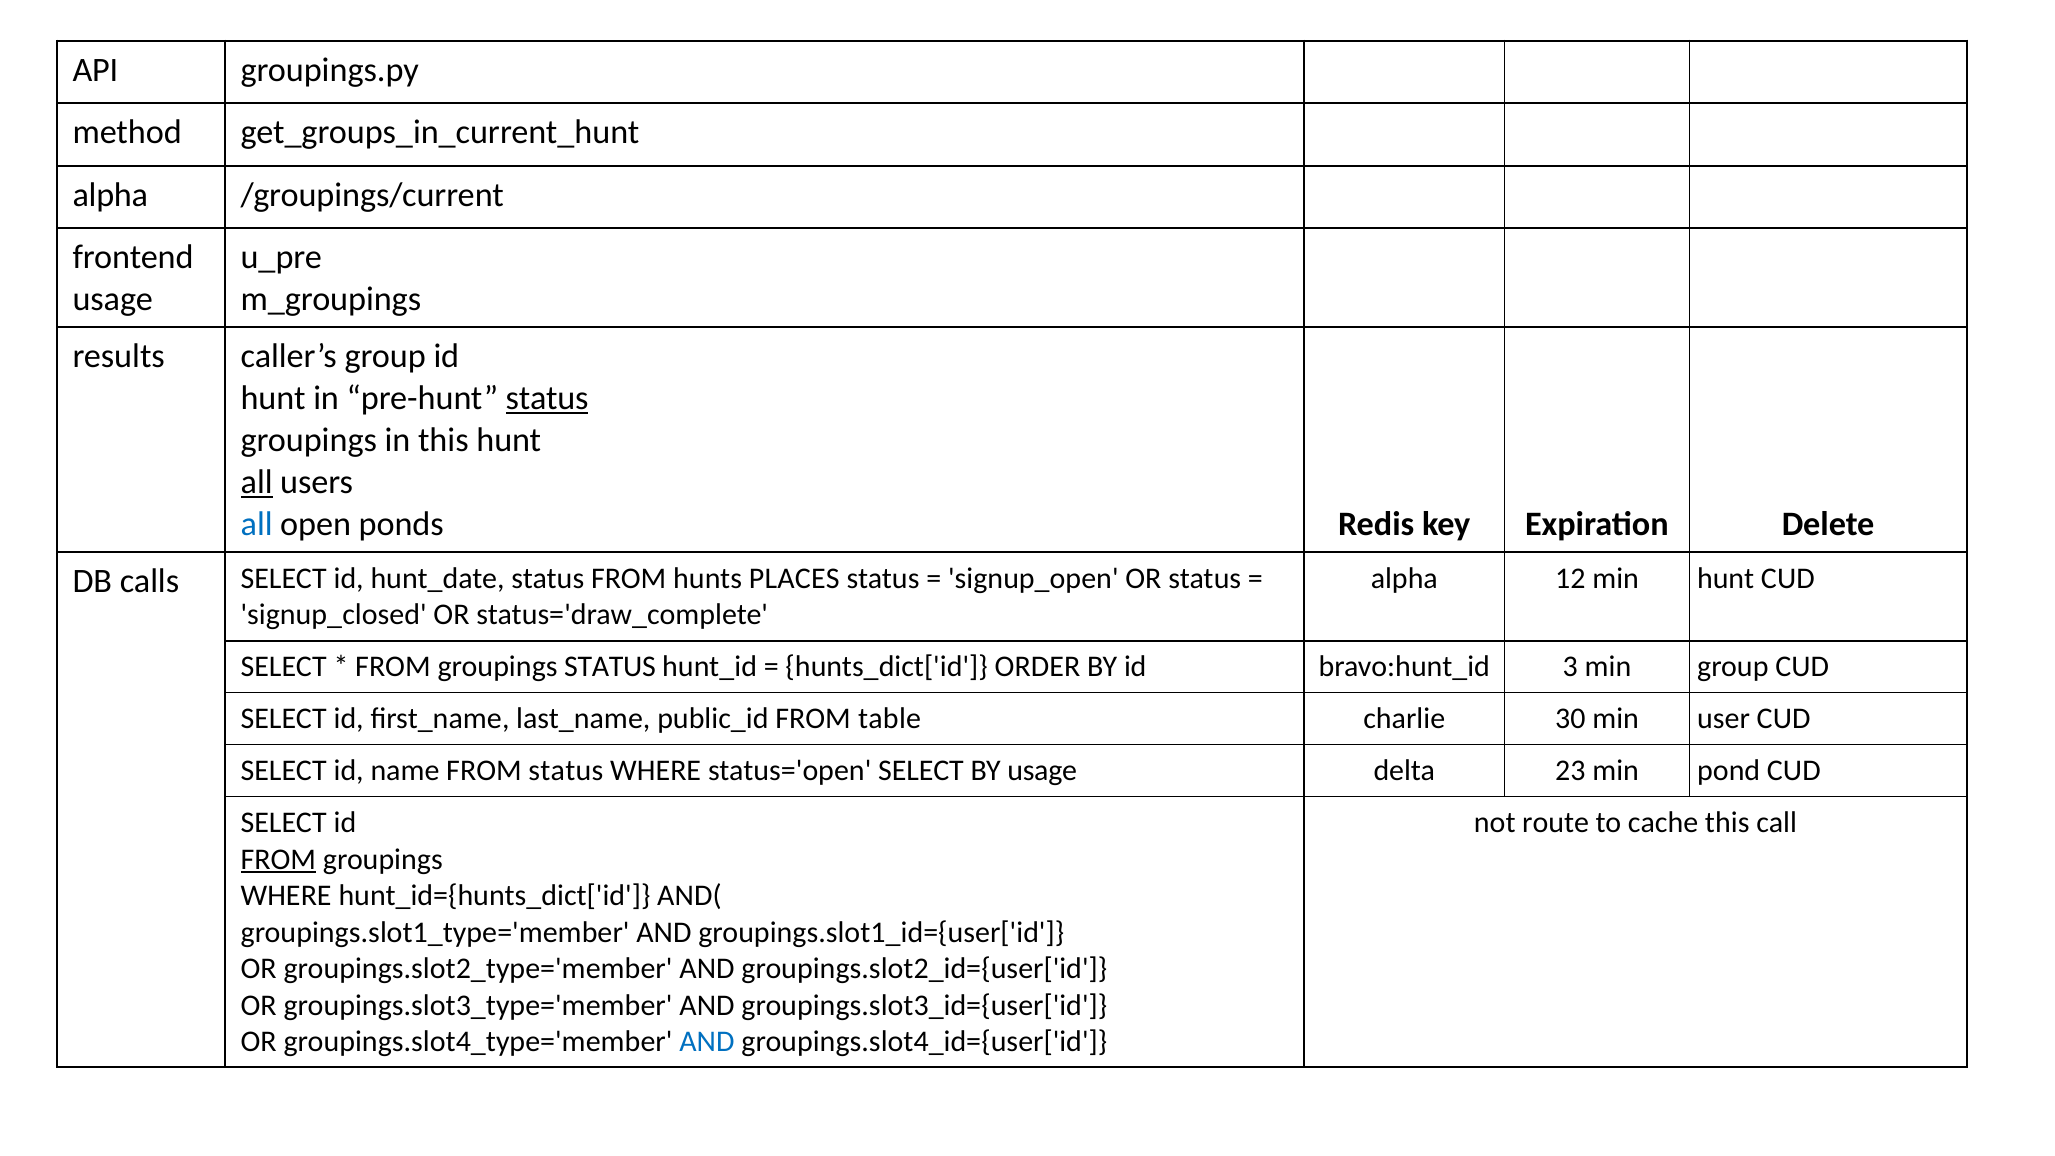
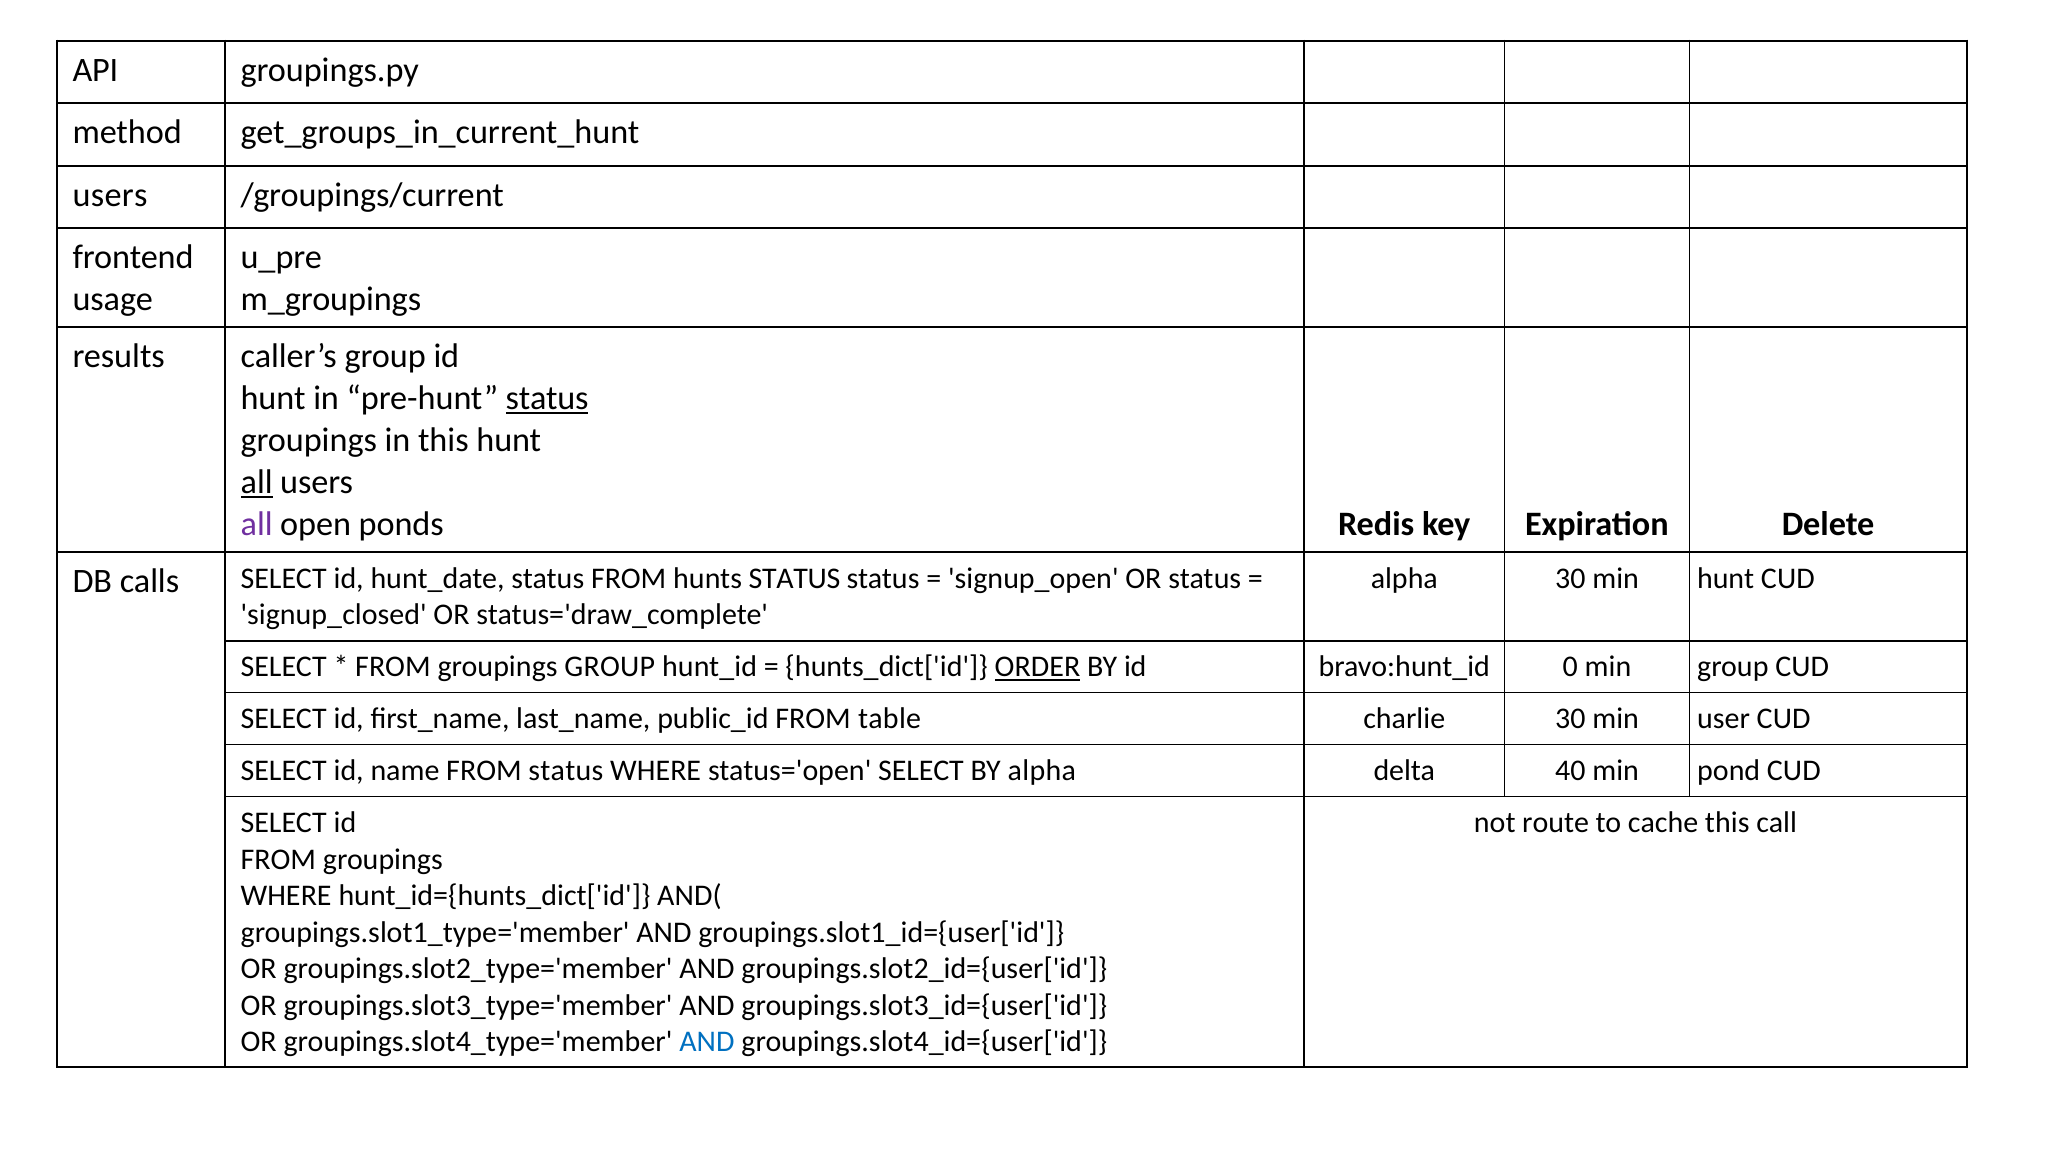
alpha: alpha -> users (110, 195)
all colour: blue -> purple (257, 524)
alpha 12: 12 -> 30 (1570, 579)
hunts PLACES: PLACES -> STATUS (795, 579)
groupings STATUS: STATUS -> GROUP (610, 667)
ORDER underline: none -> present (1037, 667)
3: 3 -> 0 (1570, 667)
BY usage: usage -> alpha (1042, 771)
23: 23 -> 40 (1570, 771)
FROM underline: present -> none (278, 859)
